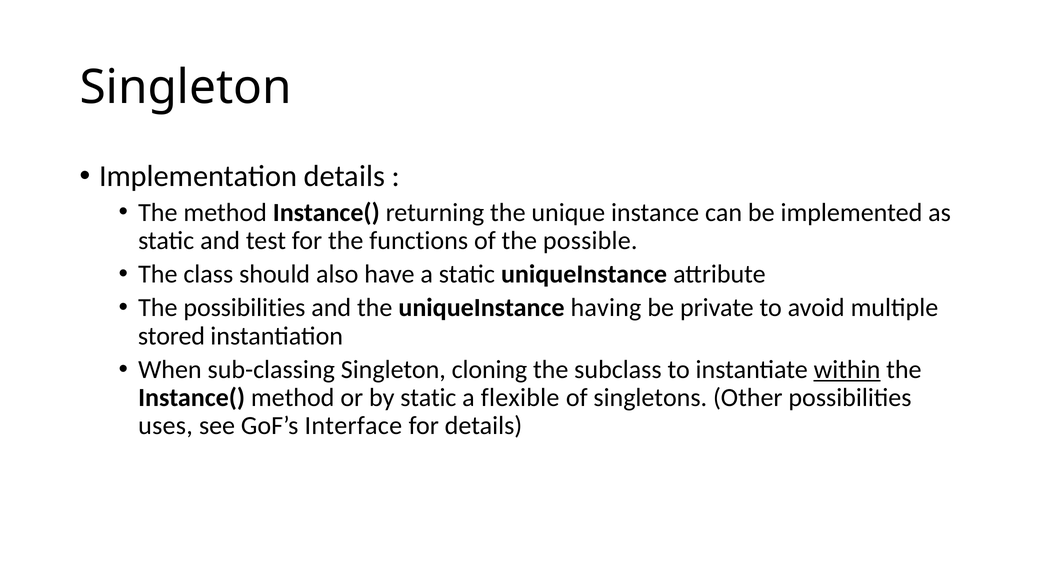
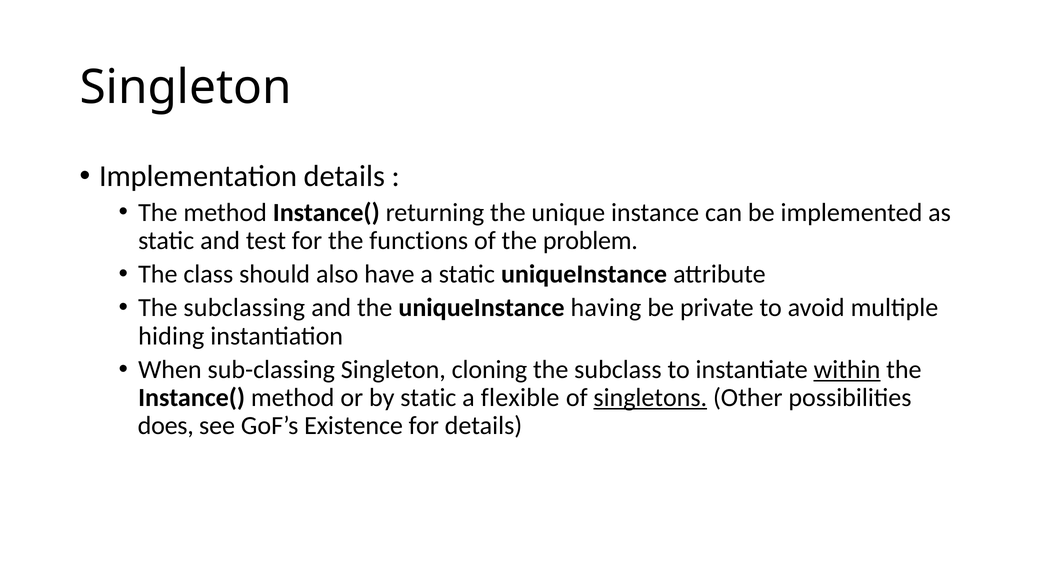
possible: possible -> problem (590, 240)
The possibilities: possibilities -> subclassing (244, 308)
stored: stored -> hiding (171, 336)
singletons underline: none -> present (650, 397)
uses: uses -> does (166, 426)
Interface: Interface -> Existence (354, 426)
